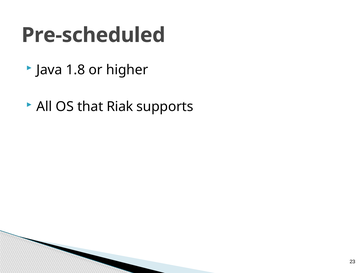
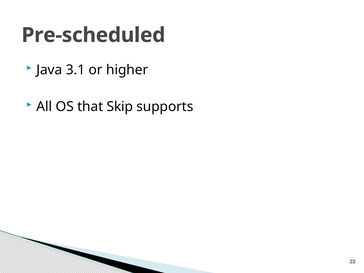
1.8: 1.8 -> 3.1 (75, 70)
Riak: Riak -> Skip (120, 107)
